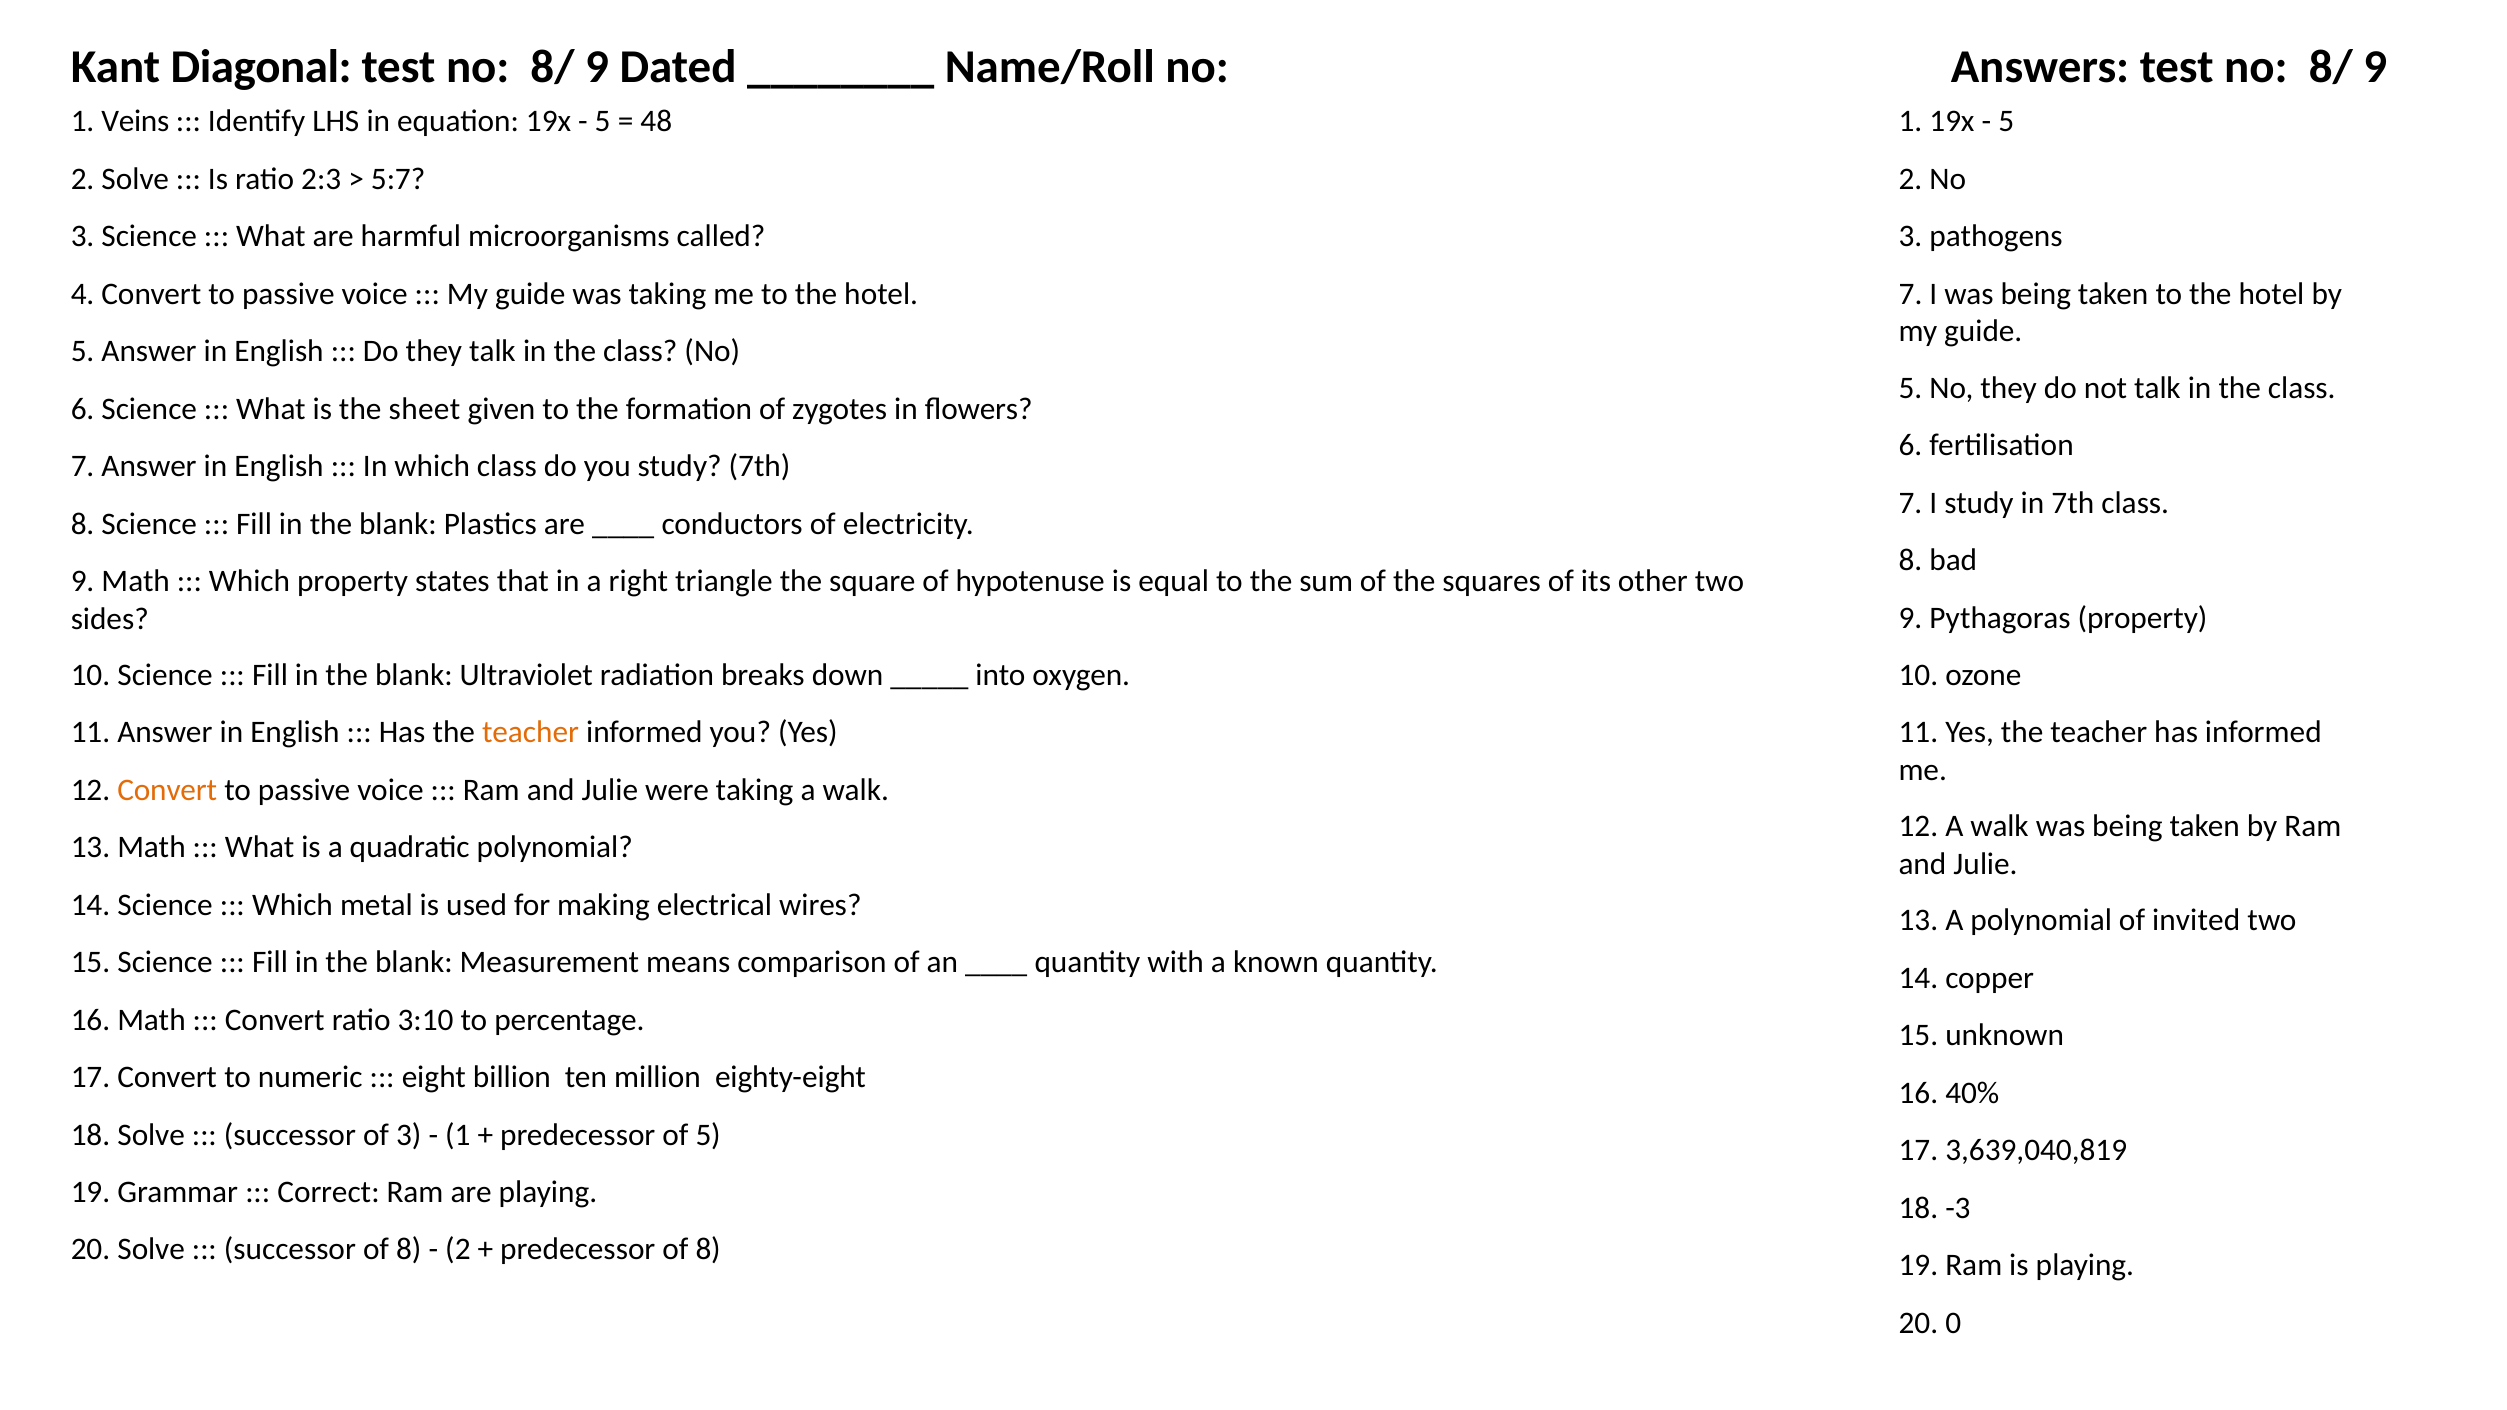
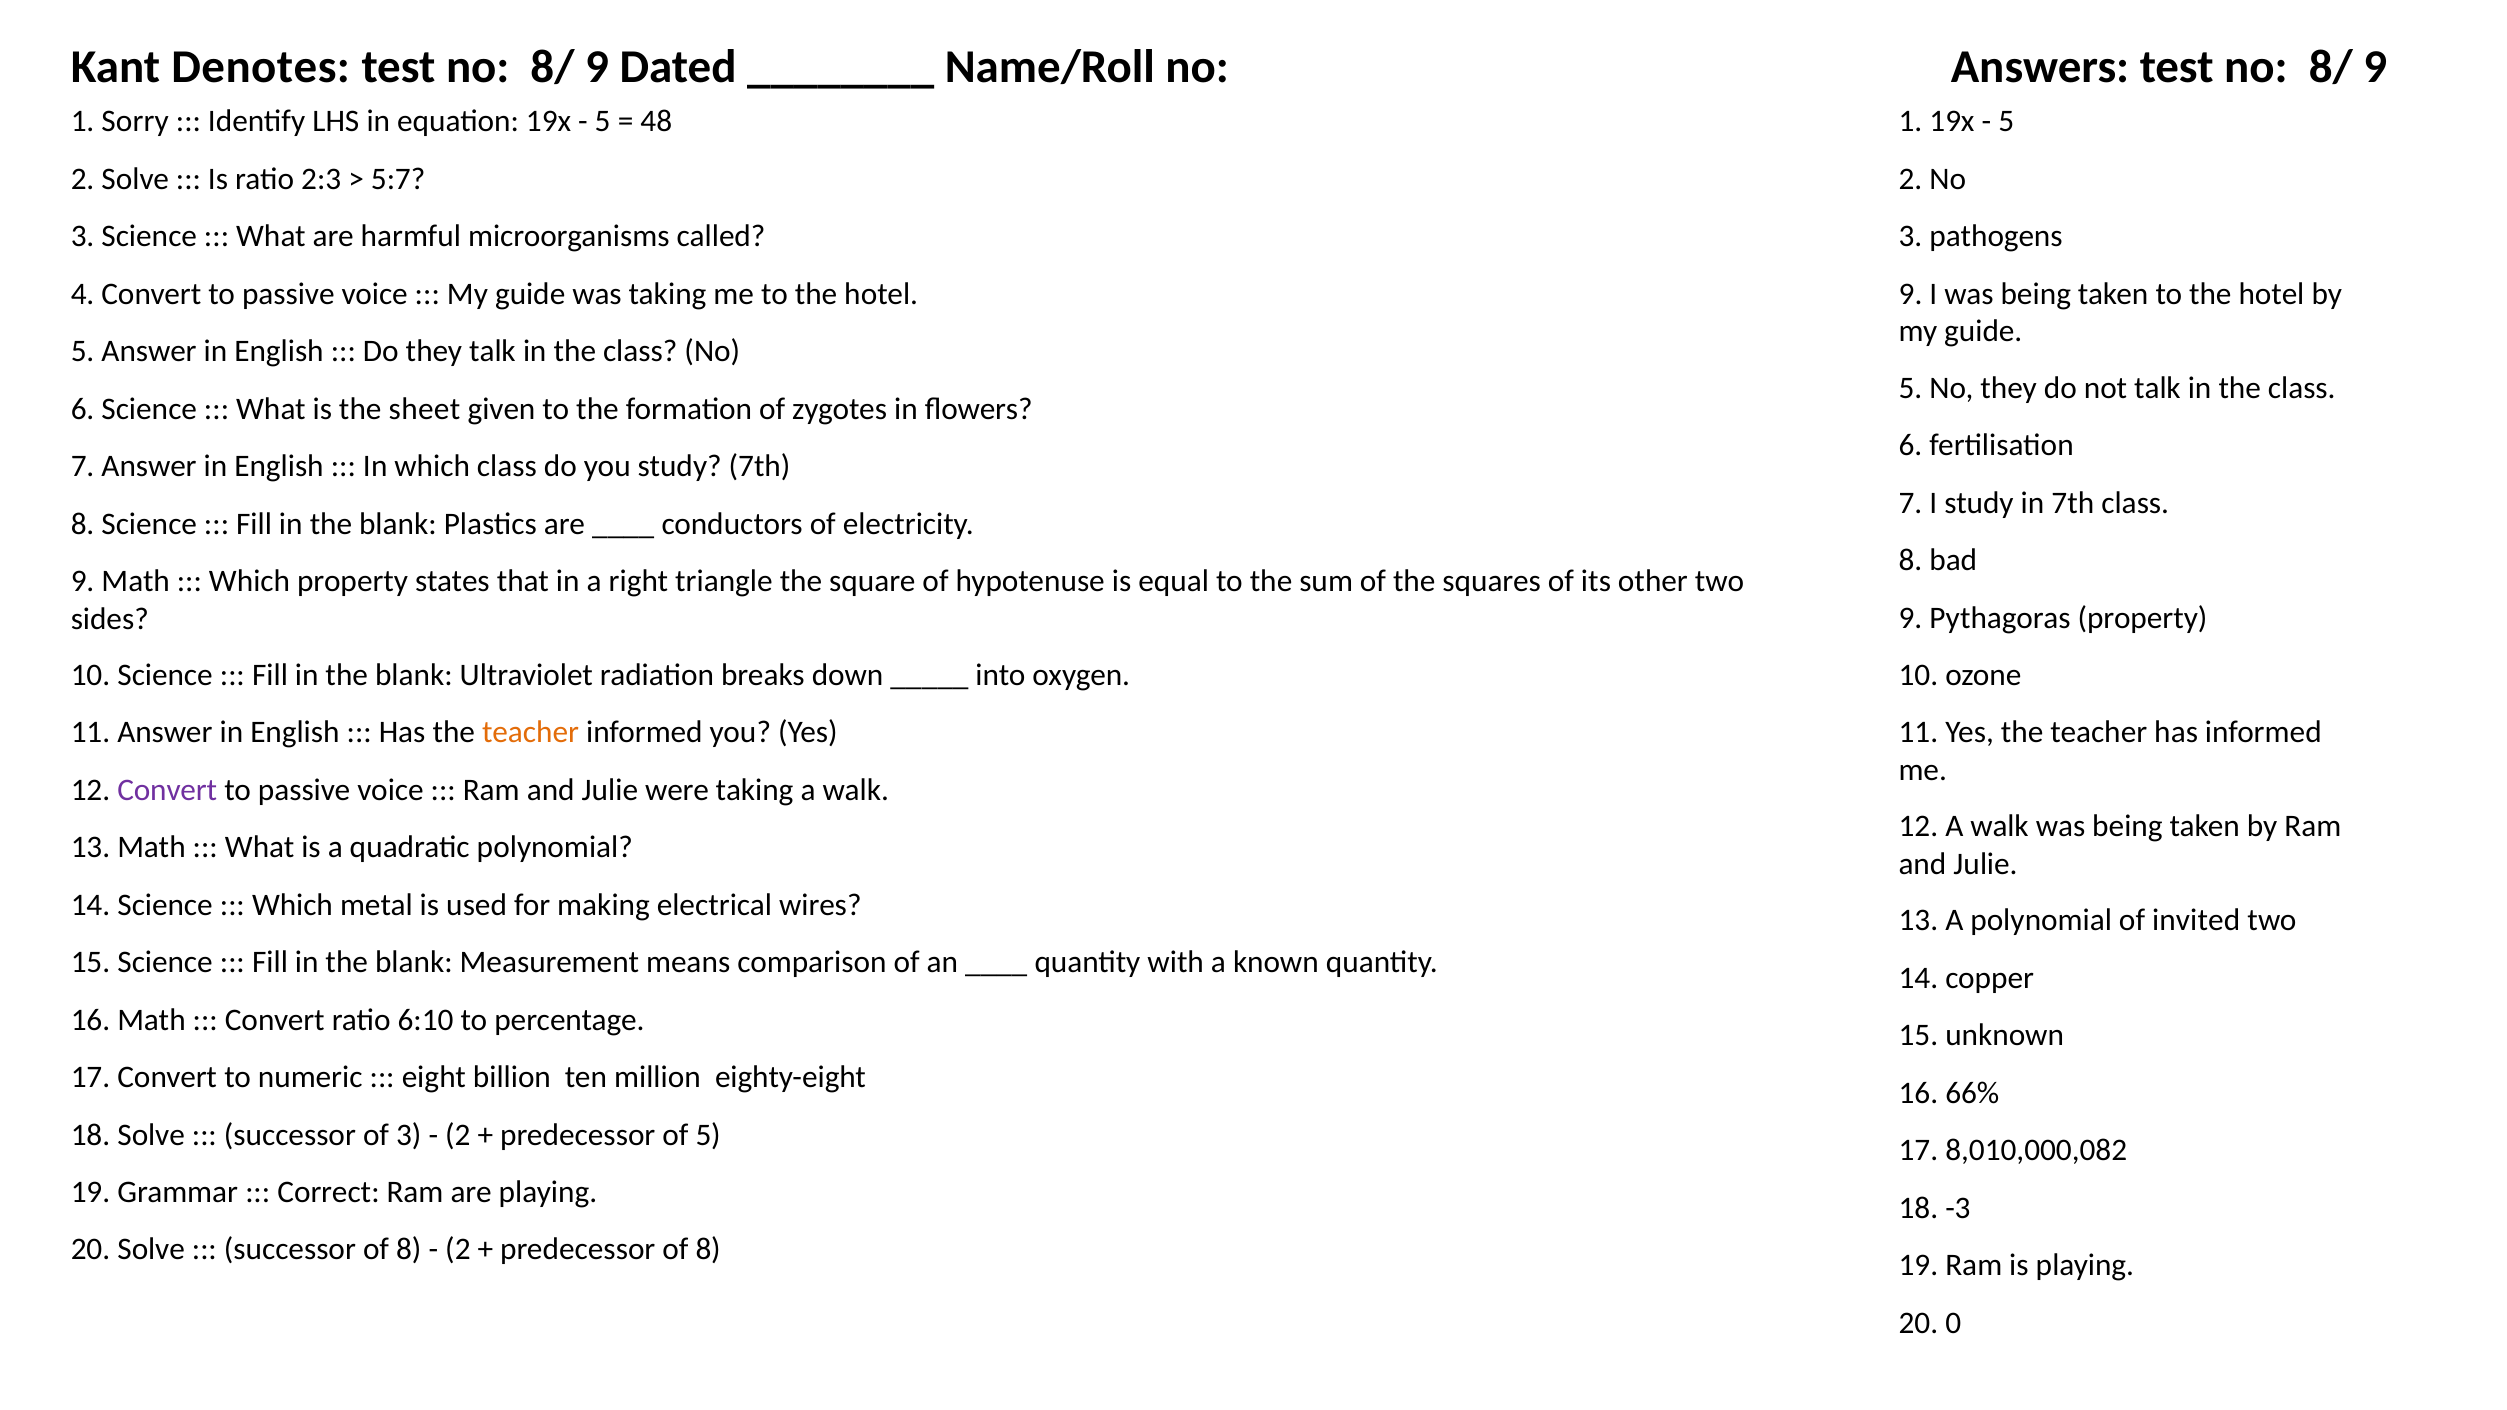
Diagonal: Diagonal -> Denotes (261, 67)
Veins: Veins -> Sorry (135, 122)
hotel 7: 7 -> 9 (1911, 294)
Convert colour: orange -> purple (167, 790)
3:10: 3:10 -> 6:10 (426, 1020)
40%: 40% -> 66% (1972, 1093)
1: 1 -> 2 (458, 1135)
3,639,040,819: 3,639,040,819 -> 8,010,000,082 (2036, 1150)
